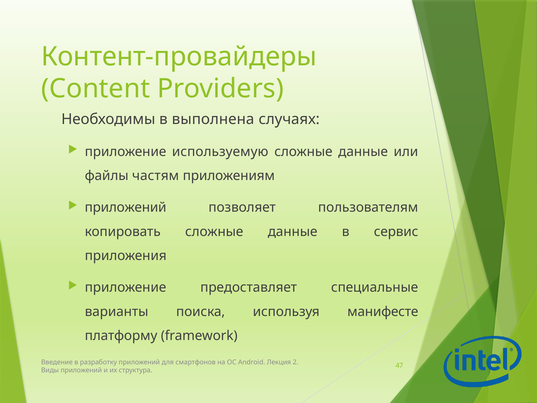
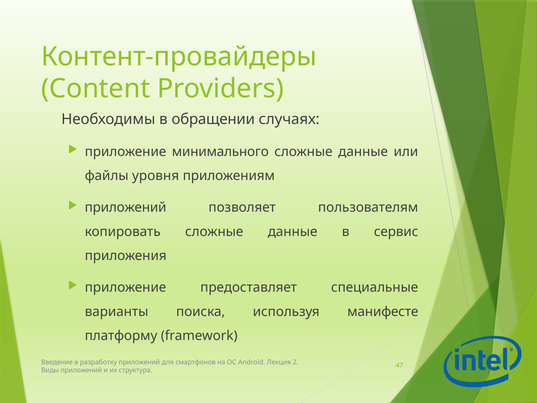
выполнена: выполнена -> обращении (213, 119)
используемую: используемую -> минимального (220, 152)
частям: частям -> уровня (156, 176)
